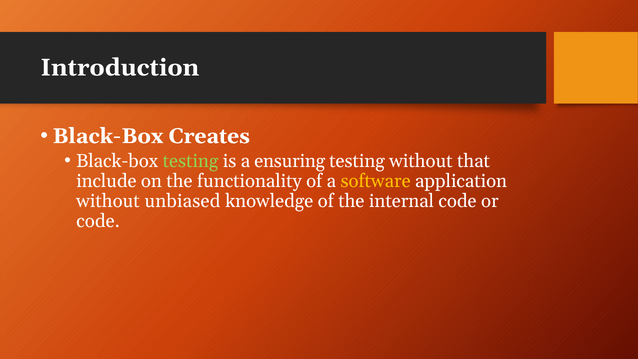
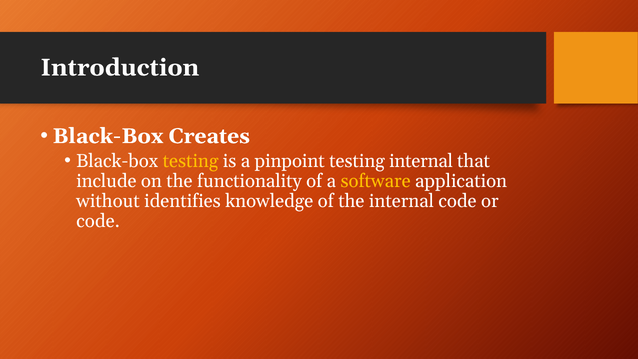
testing colour: light green -> yellow (191, 161)
ensuring: ensuring -> pinpoint (290, 161)
testing without: without -> internal (421, 161)
unbiased: unbiased -> identifies (182, 201)
